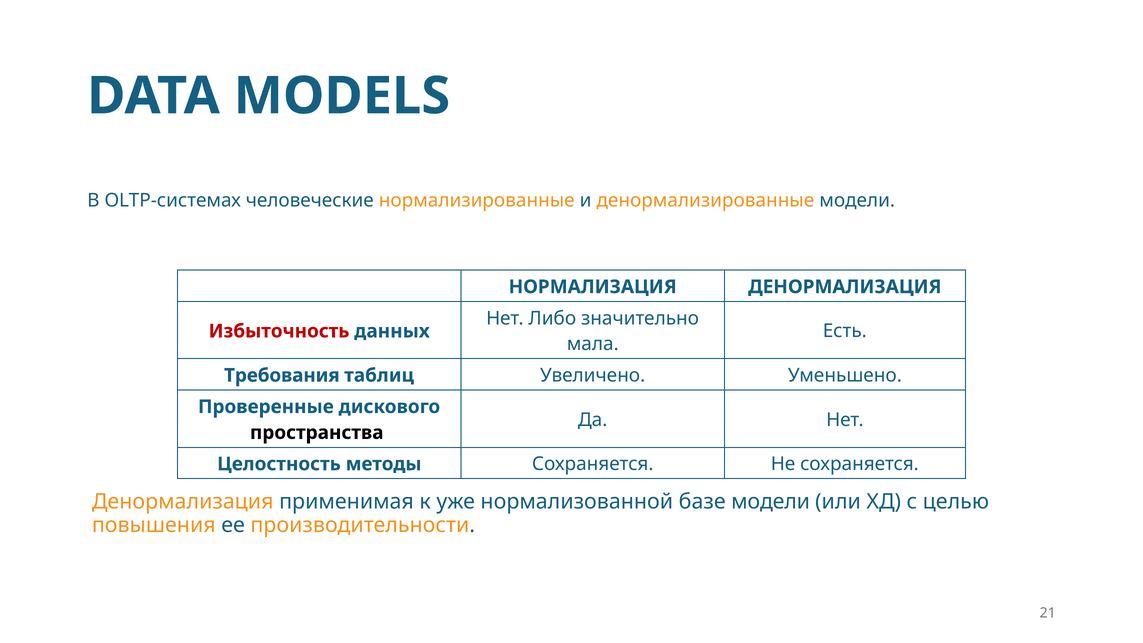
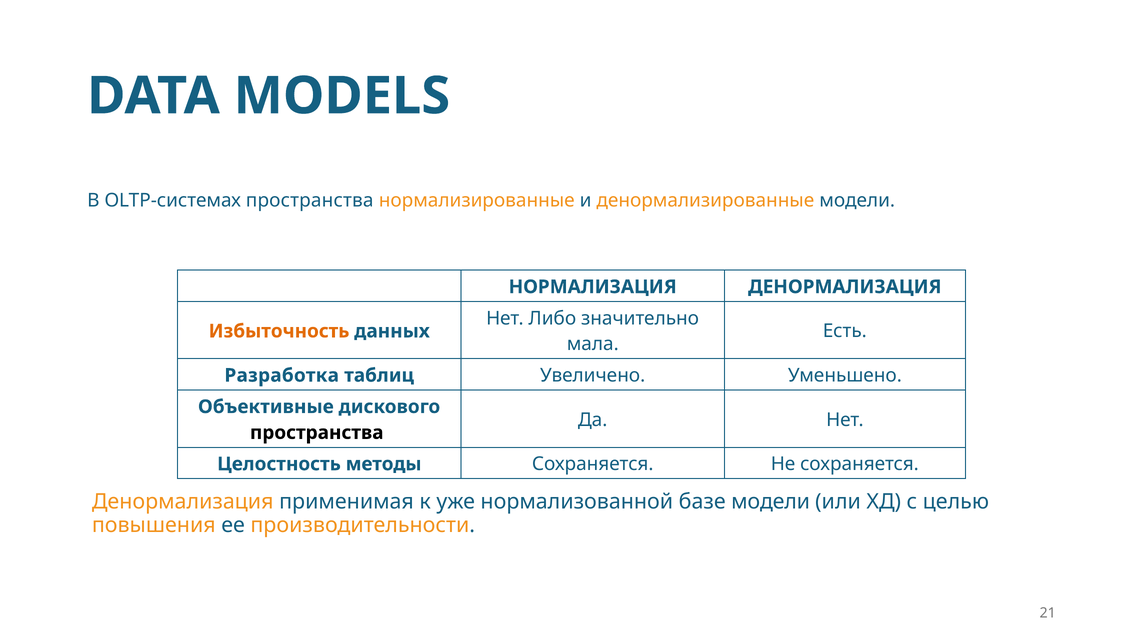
OLTP-системах человеческие: человеческие -> пространства (310, 200)
Избыточность colour: red -> orange (279, 331)
Требования: Требования -> Разработка (282, 375)
Проверенные: Проверенные -> Объективные (266, 407)
